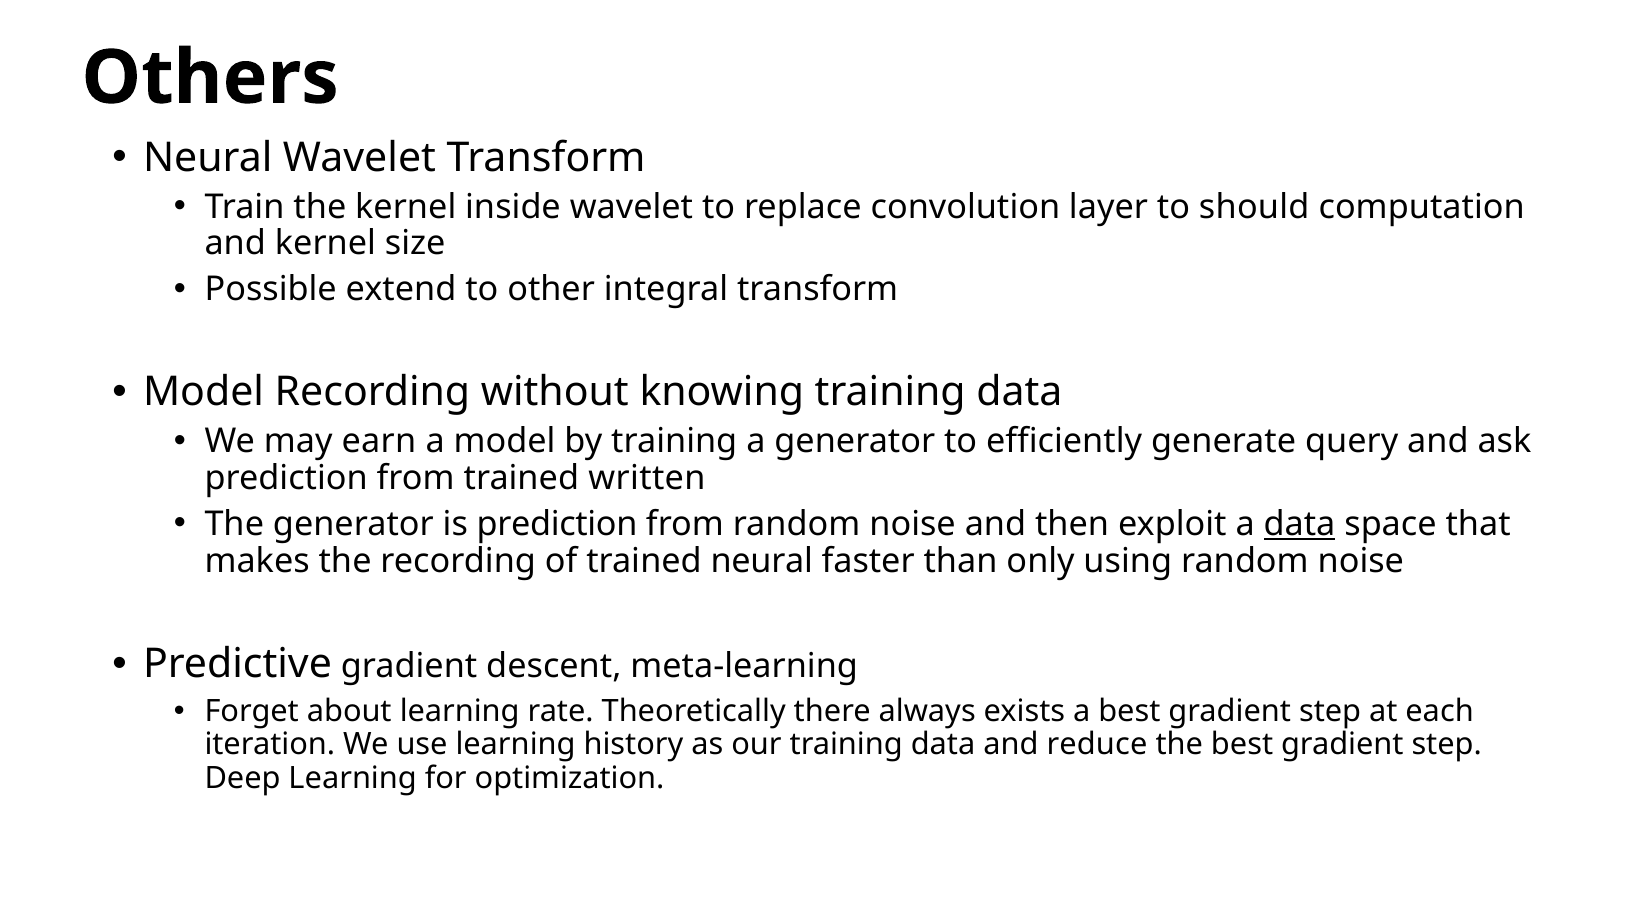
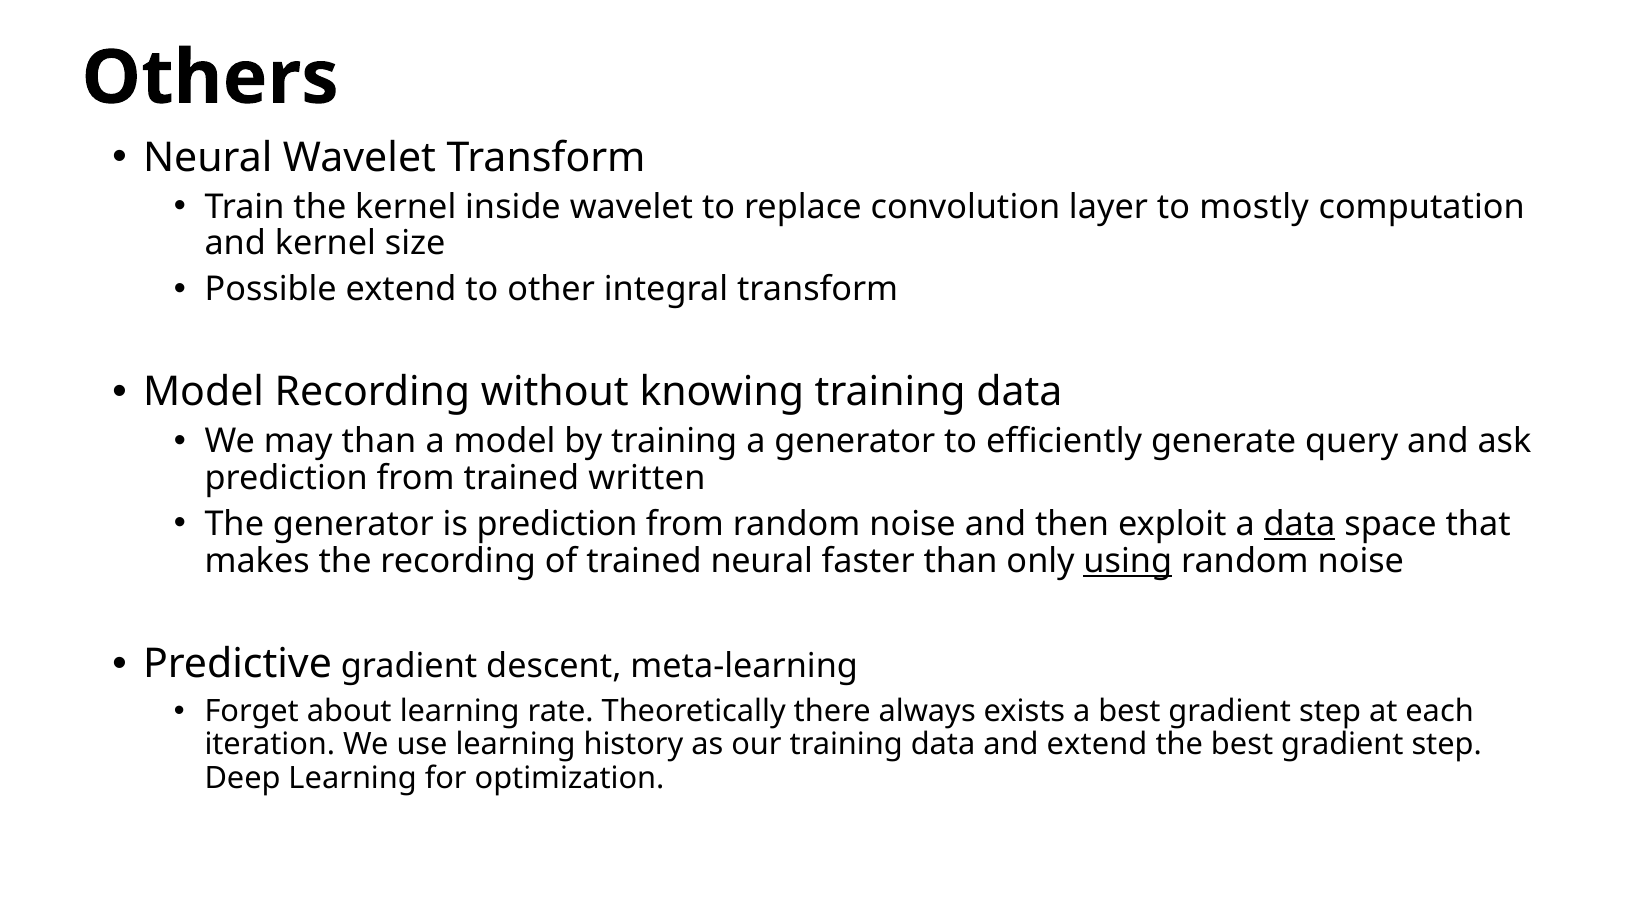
should: should -> mostly (1254, 207)
may earn: earn -> than (379, 442)
using underline: none -> present (1128, 561)
and reduce: reduce -> extend (1097, 745)
